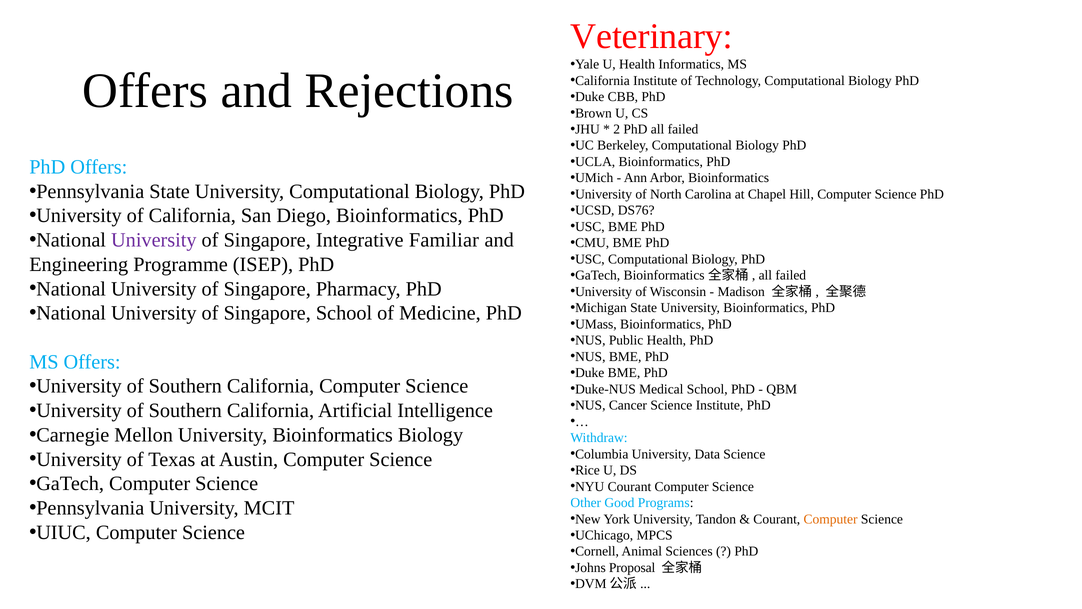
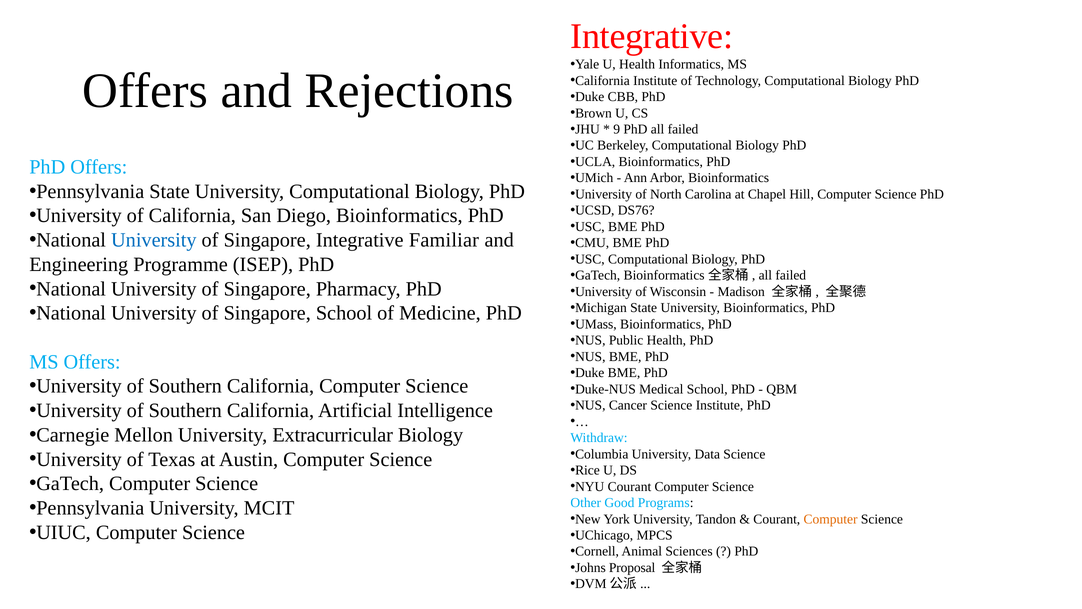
Veterinary: Veterinary -> Integrative (652, 36)
2: 2 -> 9 (617, 129)
University colour: purple -> blue (154, 240)
Mellon University Bioinformatics: Bioinformatics -> Extracurricular (333, 435)
